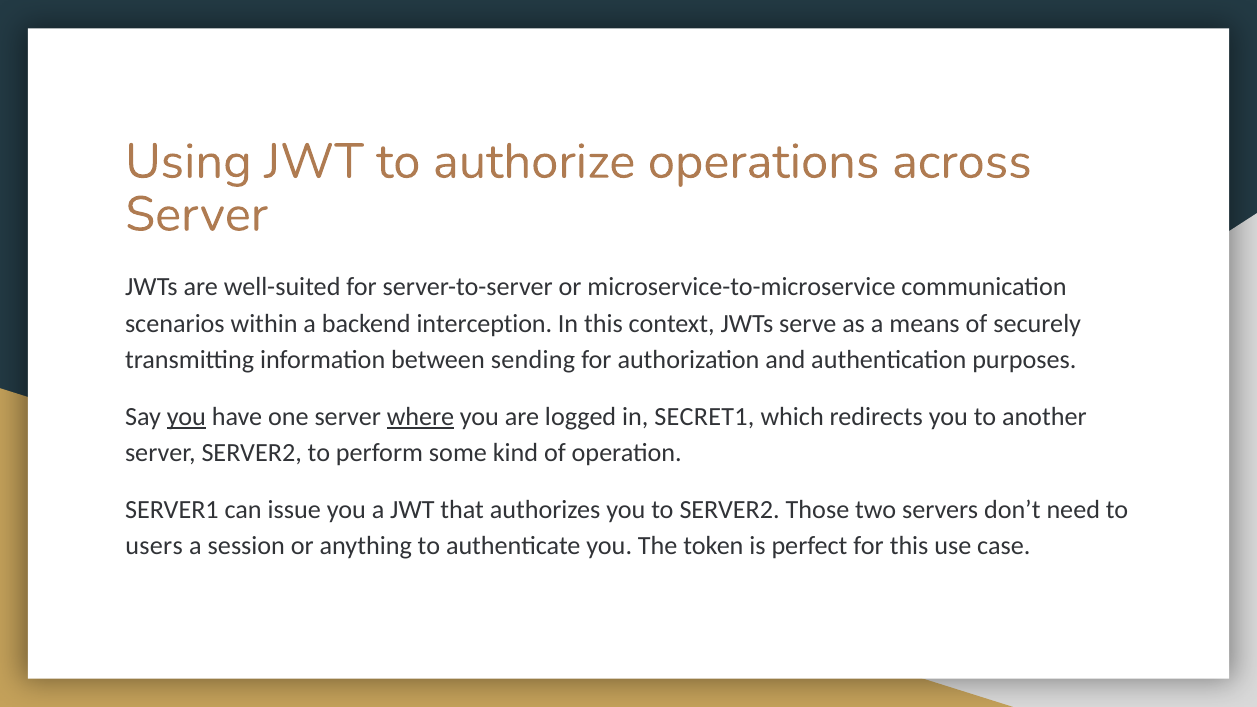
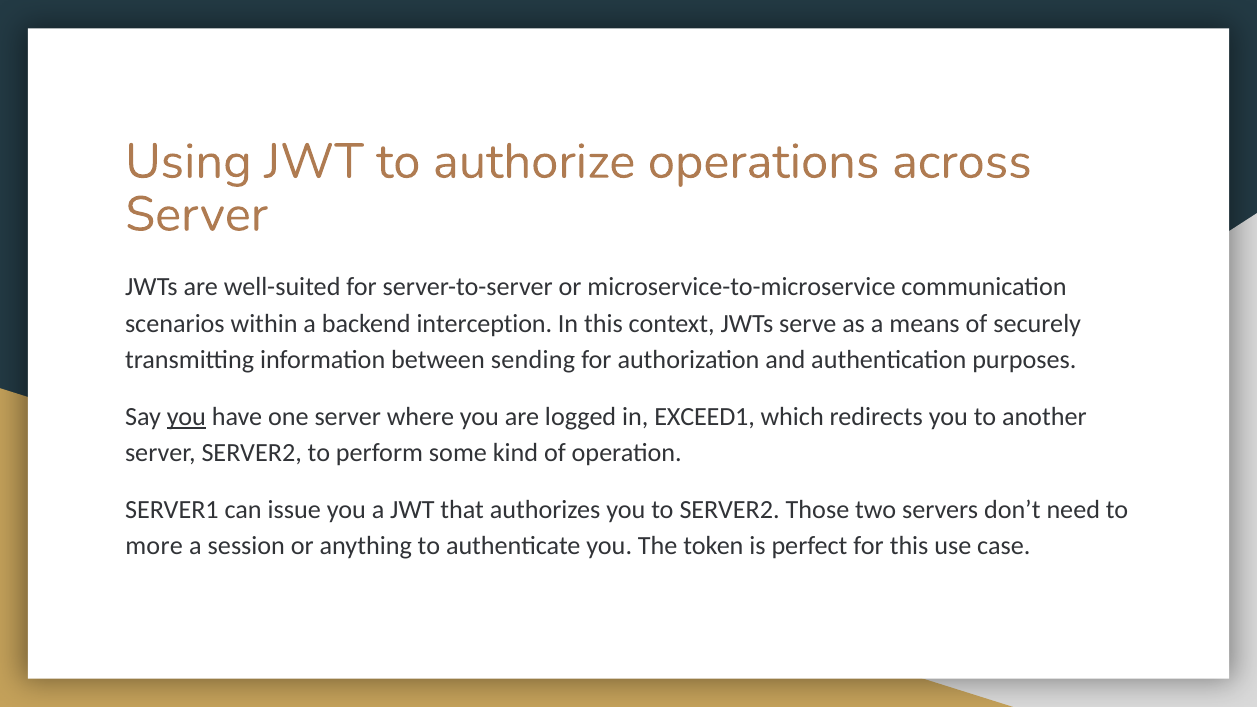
where underline: present -> none (420, 417)
SECRET1: SECRET1 -> EXCEED1 (705, 417)
users: users -> more (154, 546)
